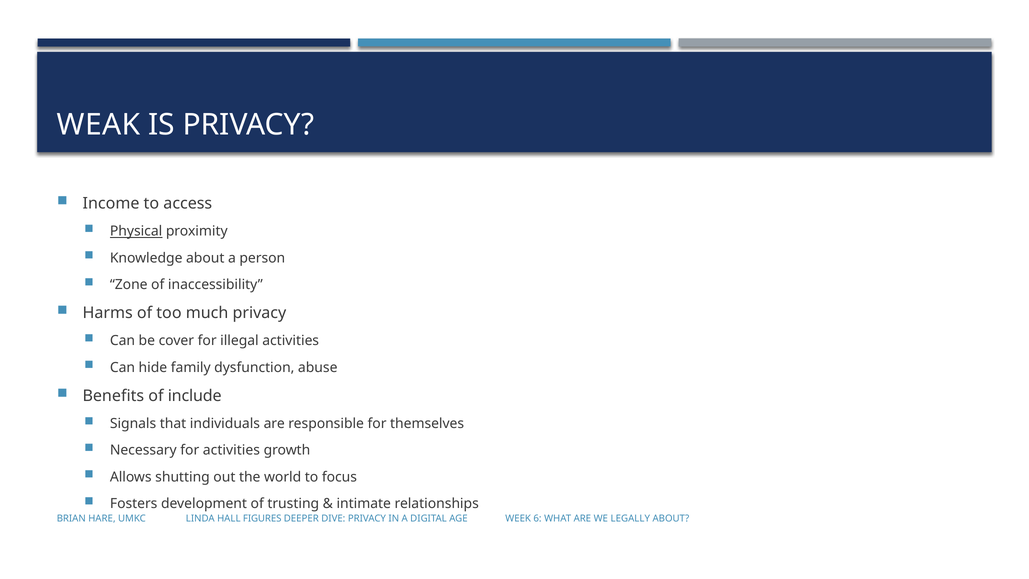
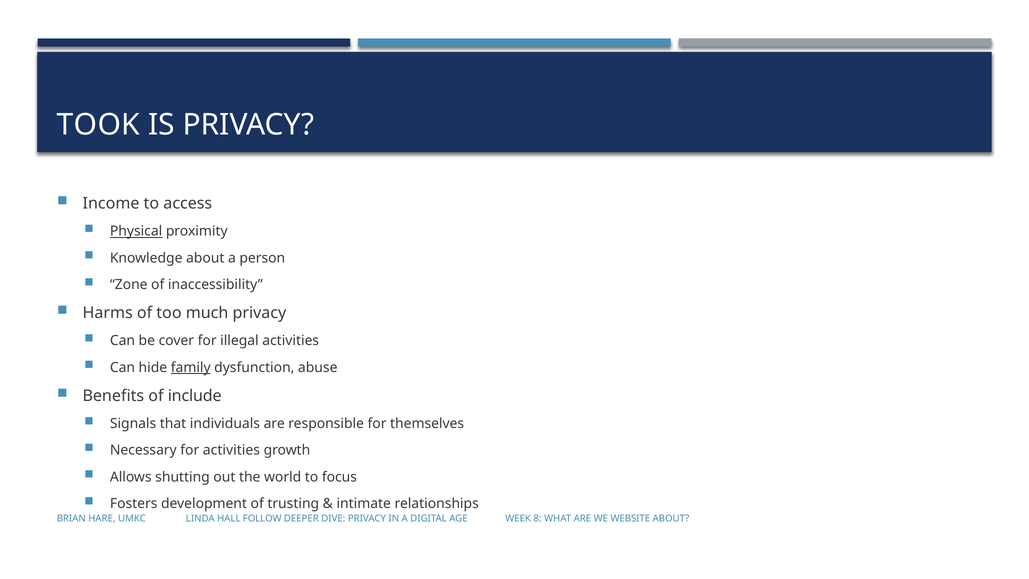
WEAK: WEAK -> TOOK (98, 125)
family underline: none -> present (191, 367)
FIGURES: FIGURES -> FOLLOW (262, 518)
6: 6 -> 8 (538, 518)
LEGALLY: LEGALLY -> WEBSITE (630, 518)
